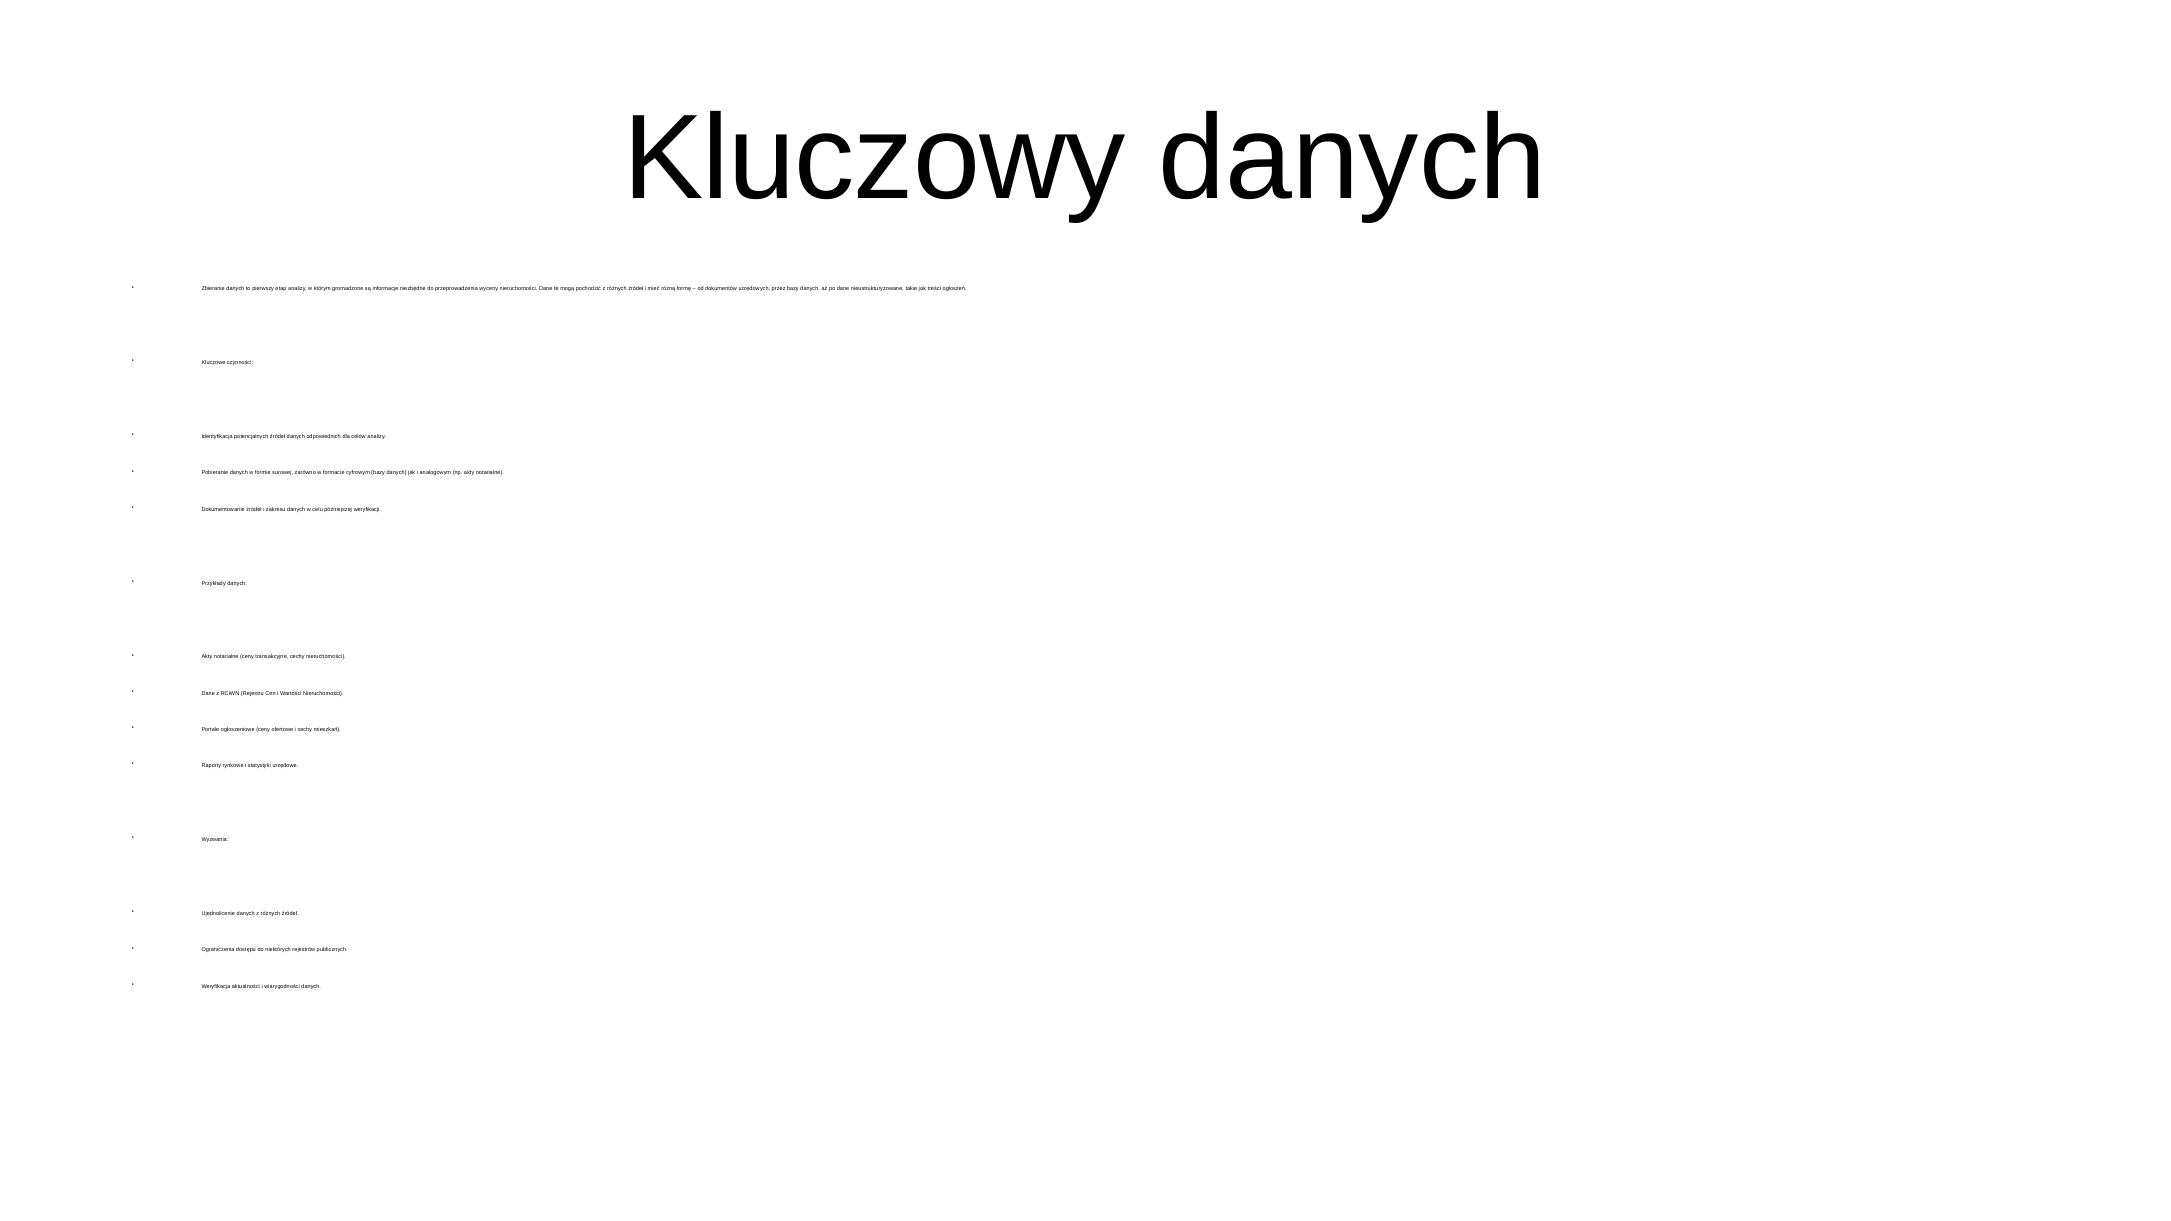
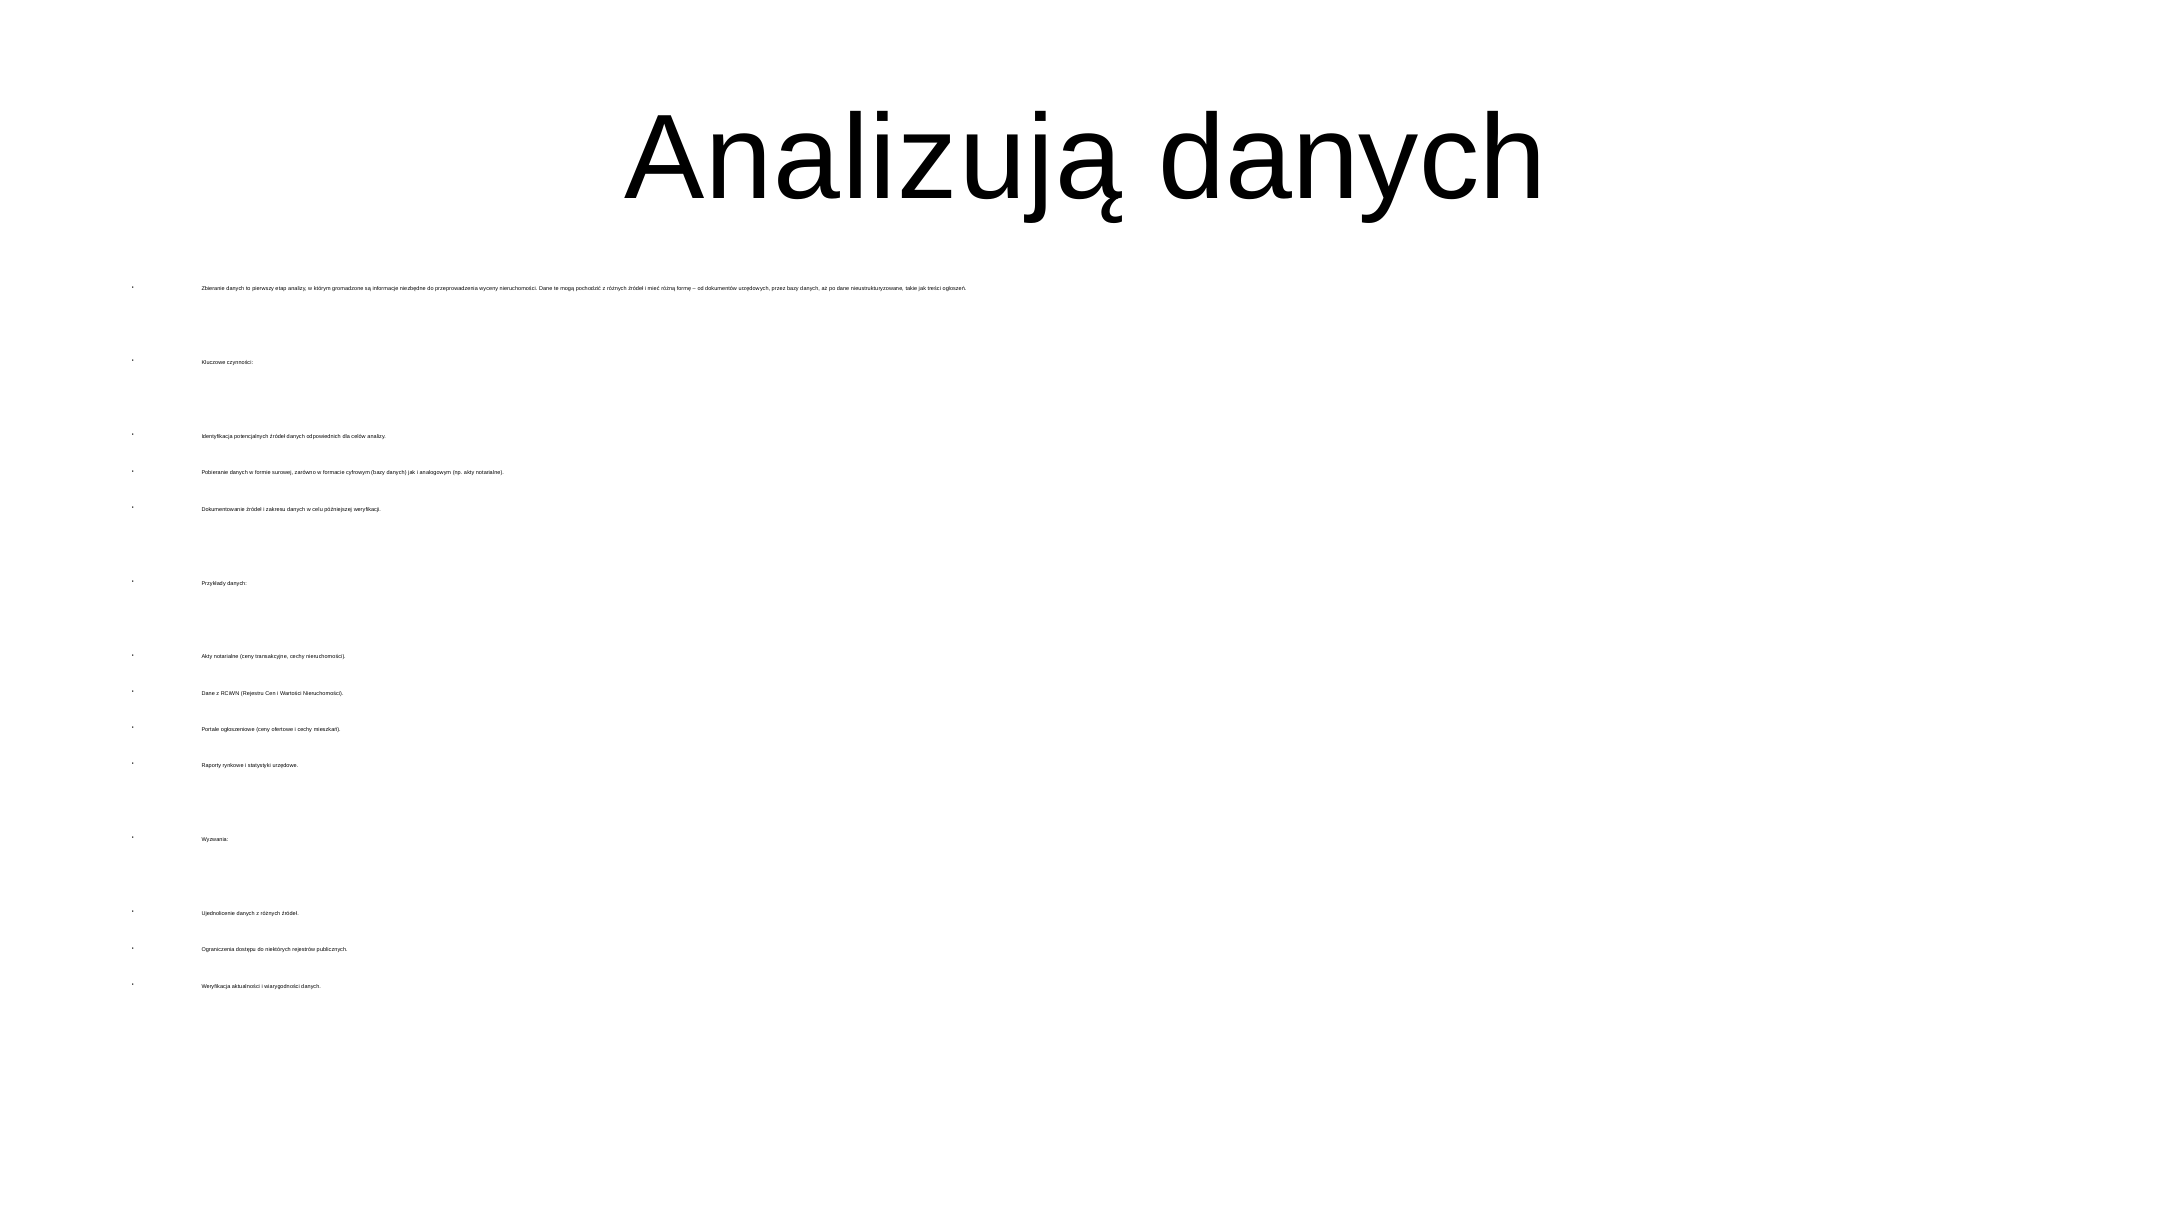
Kluczowy: Kluczowy -> Analizują (873, 159)
